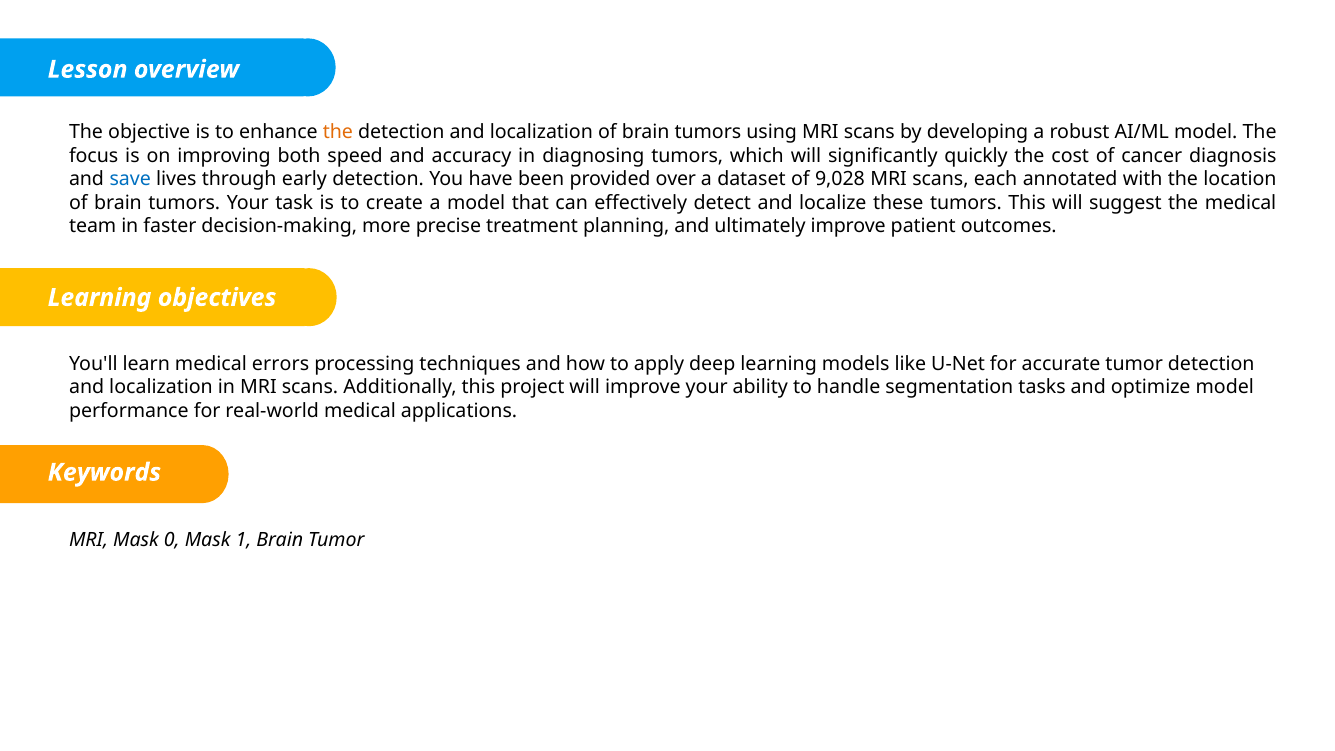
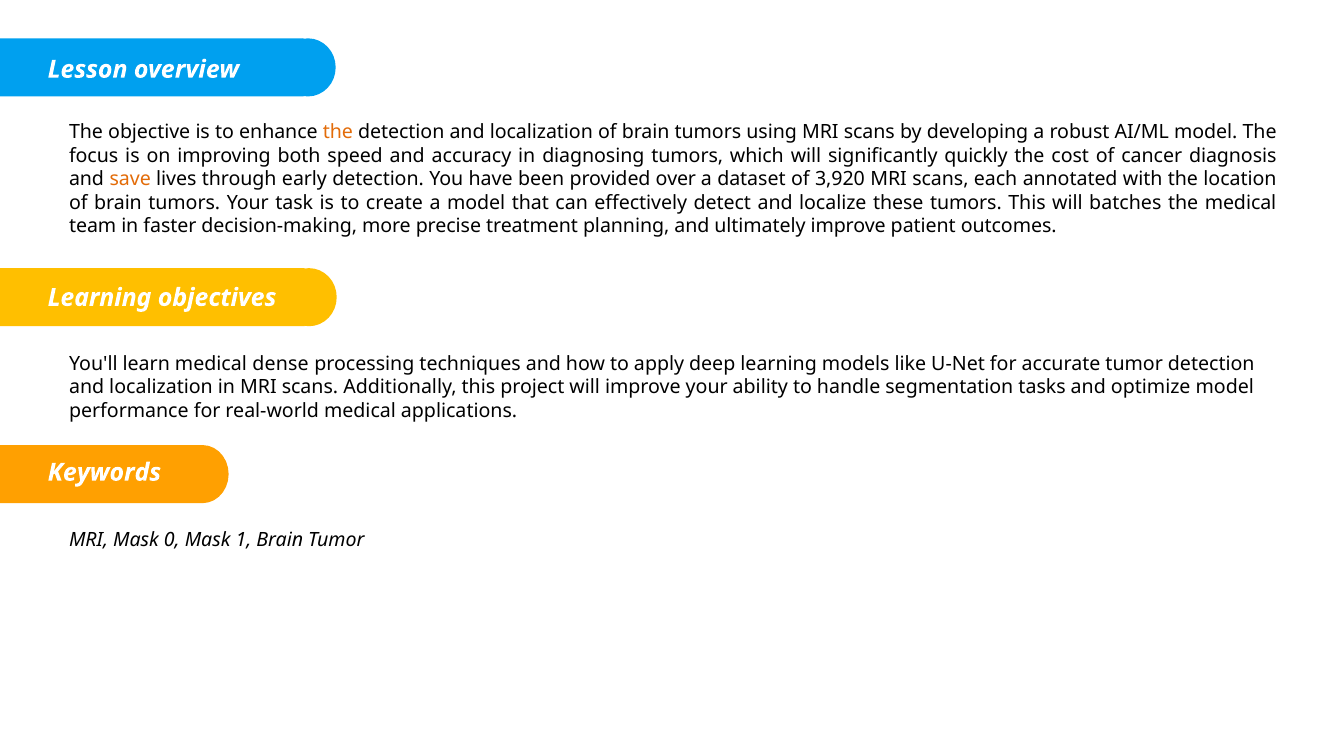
save colour: blue -> orange (130, 179)
9,028: 9,028 -> 3,920 (840, 179)
suggest: suggest -> batches (1125, 203)
errors: errors -> dense (281, 364)
